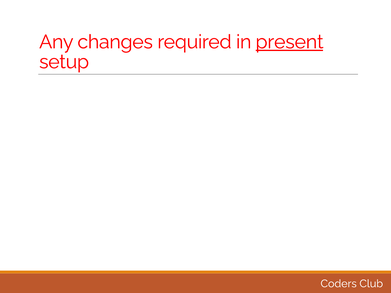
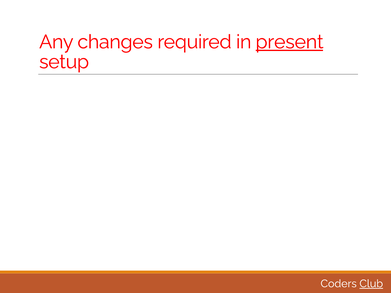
Club underline: none -> present (371, 284)
